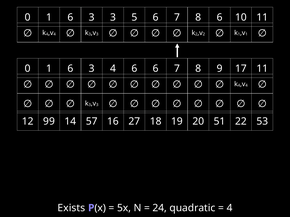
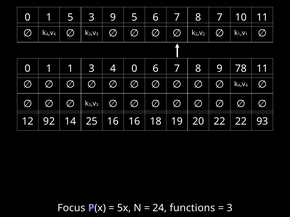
6: 6 -> 5 (70, 17)
3 3: 3 -> 9 (113, 17)
8 6: 6 -> 7 (220, 17)
6: 6 -> 1 (70, 69)
4 6: 6 -> 0 (134, 69)
17: 17 -> 78 (241, 69)
99: 99 -> 92 (49, 122)
57: 57 -> 25 (92, 122)
16 27: 27 -> 16 (134, 122)
20 51: 51 -> 22 (220, 122)
53: 53 -> 93 (262, 122)
Exists: Exists -> Focus (71, 208)
quadratic: quadratic -> functions (192, 208)
4: 4 -> 3 (230, 208)
